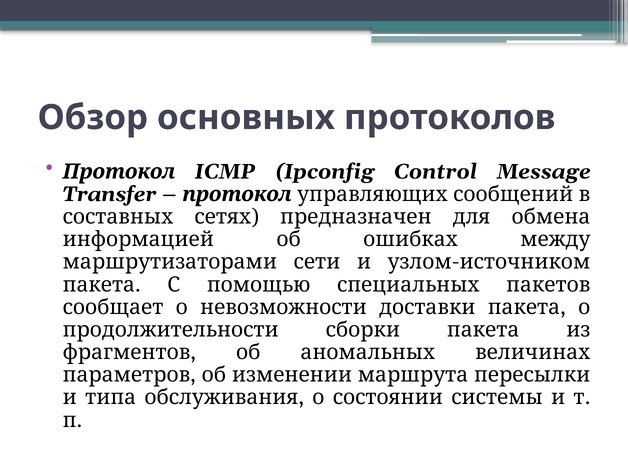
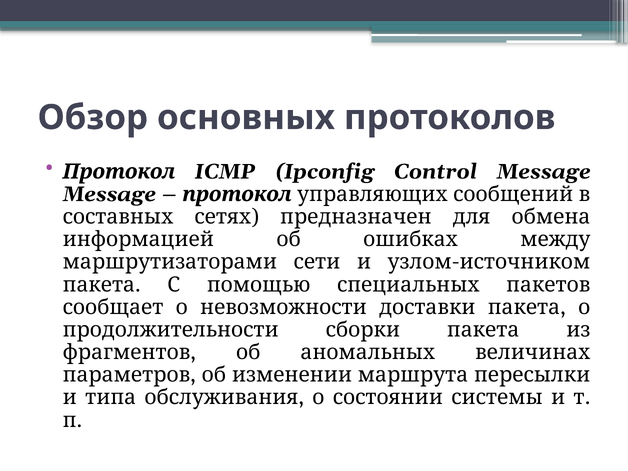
Transfer: Transfer -> Message (109, 194)
